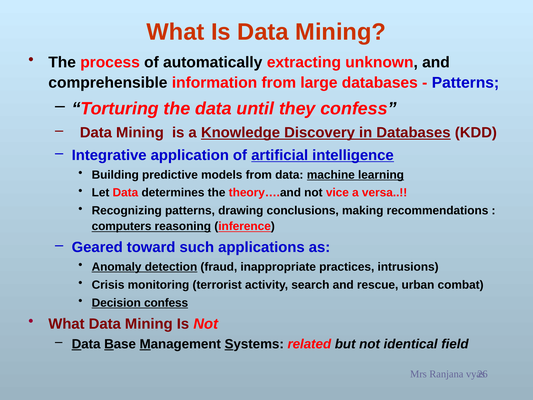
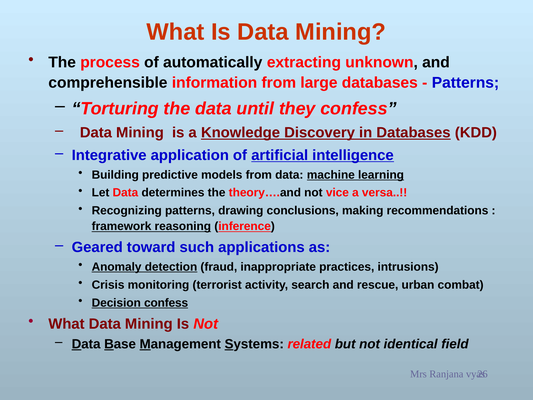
computers: computers -> framework (122, 226)
